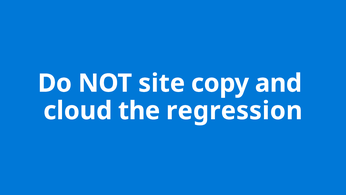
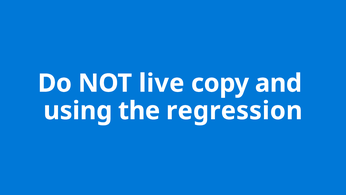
site: site -> live (162, 83)
cloud: cloud -> using (78, 111)
